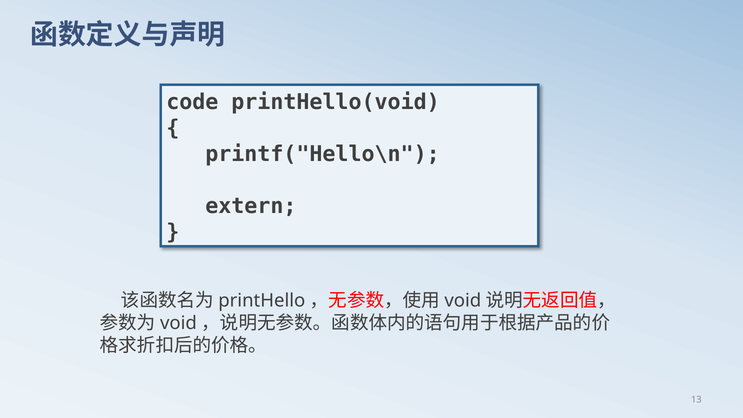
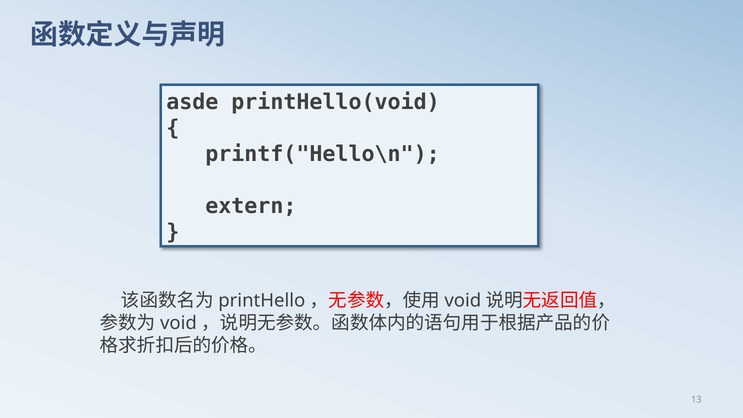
code: code -> asde (192, 102)
